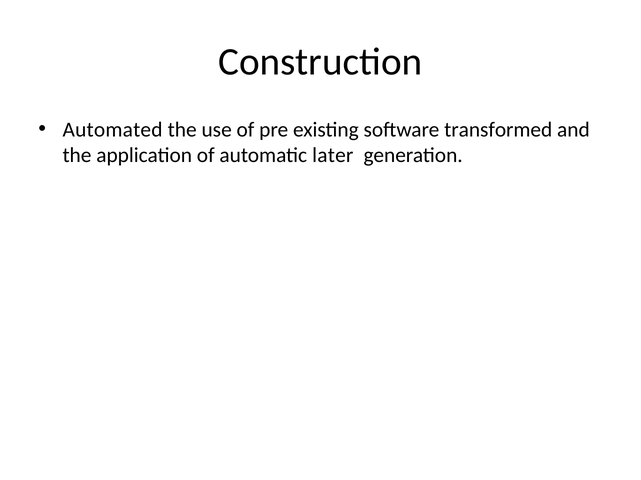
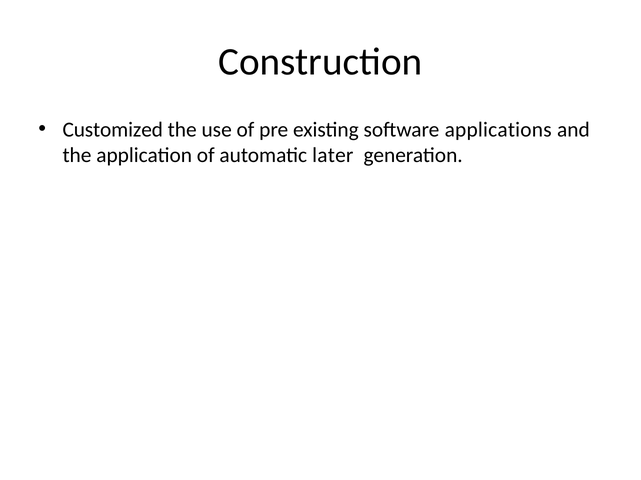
Automated: Automated -> Customized (113, 130)
transformed: transformed -> applications (498, 130)
